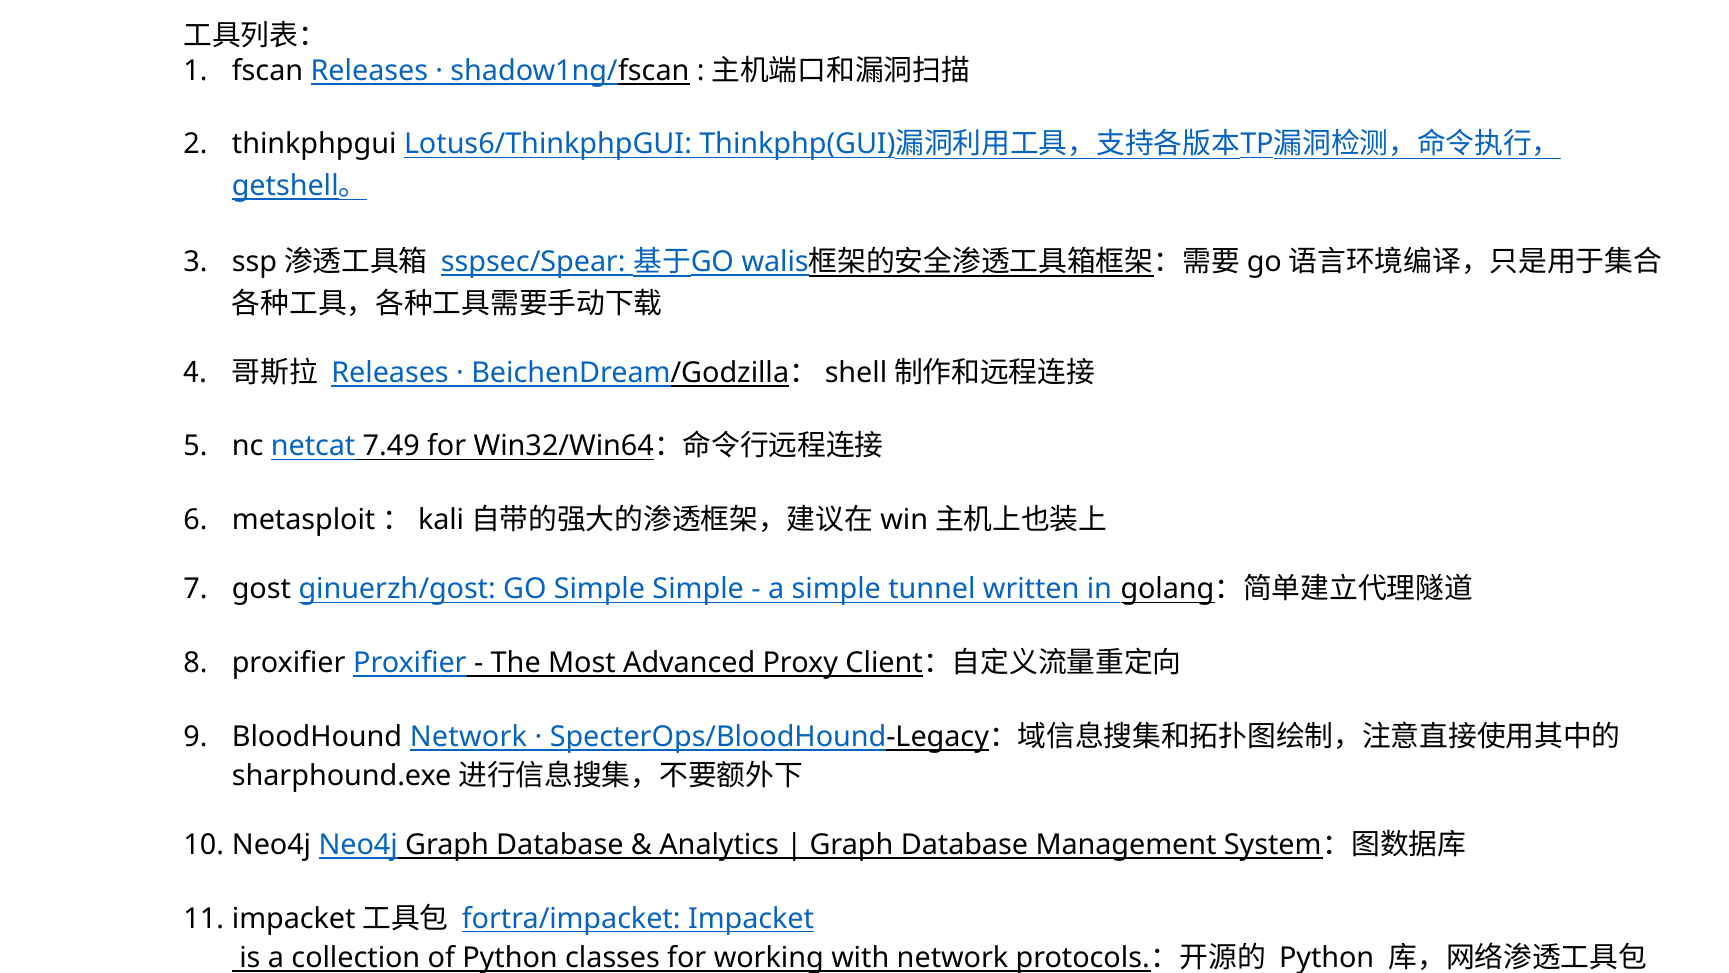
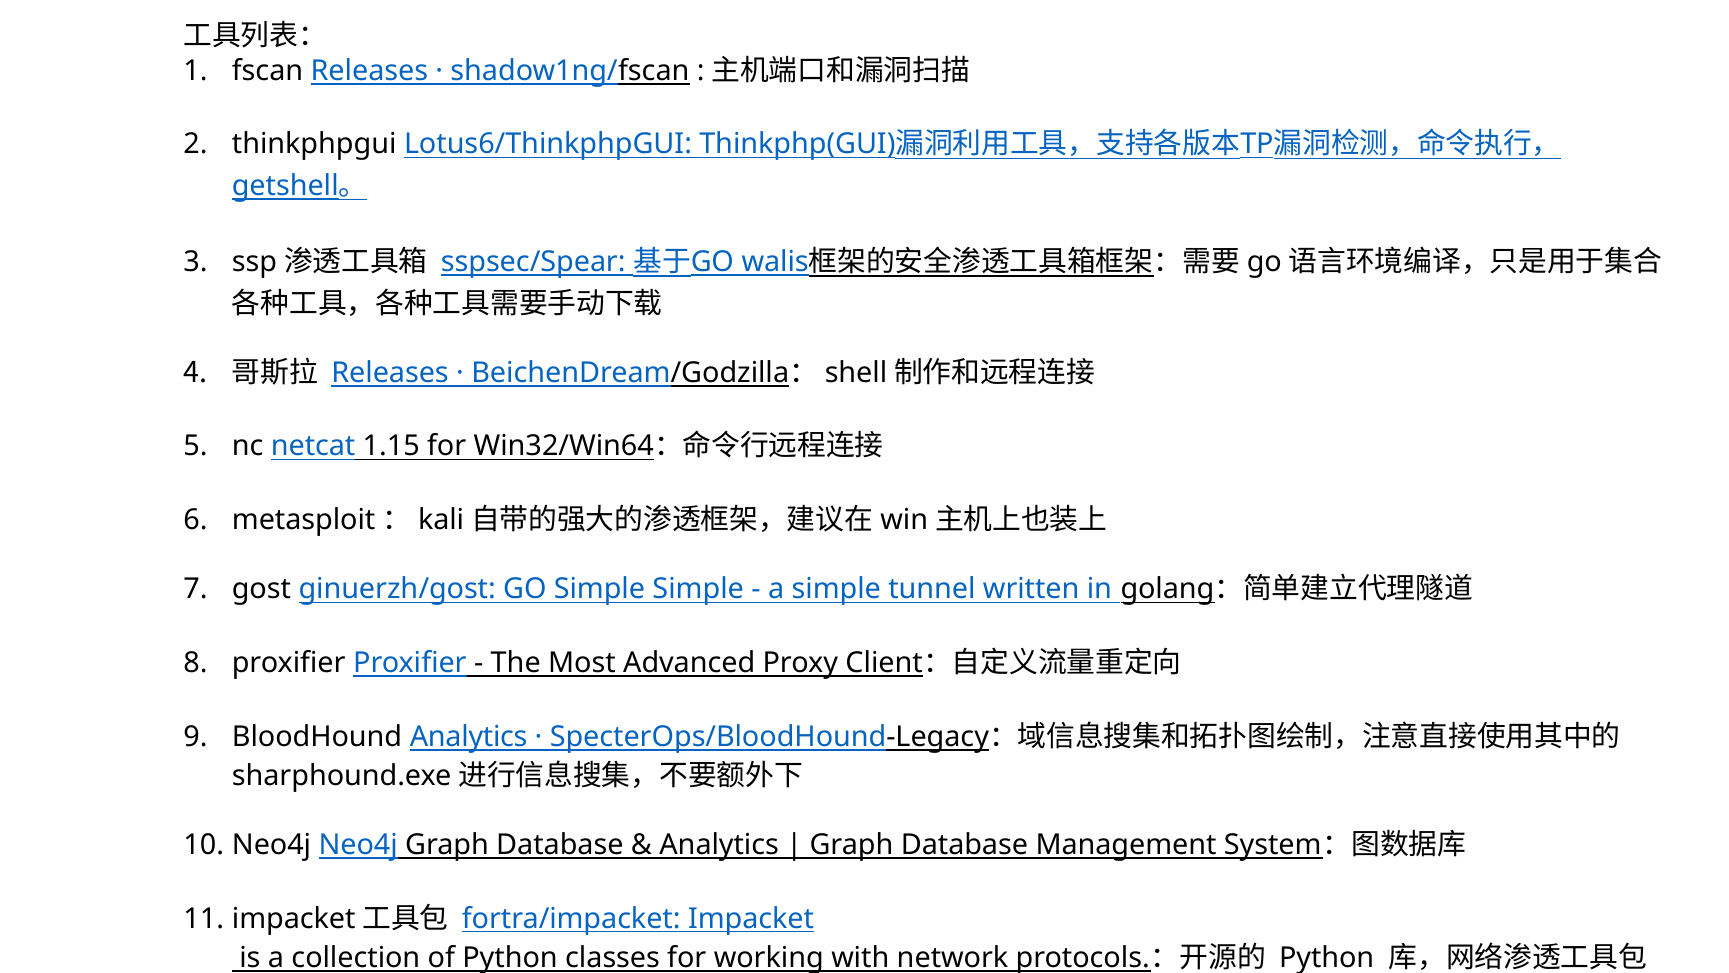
7.49: 7.49 -> 1.15 (391, 446)
BloodHound Network: Network -> Analytics (469, 736)
